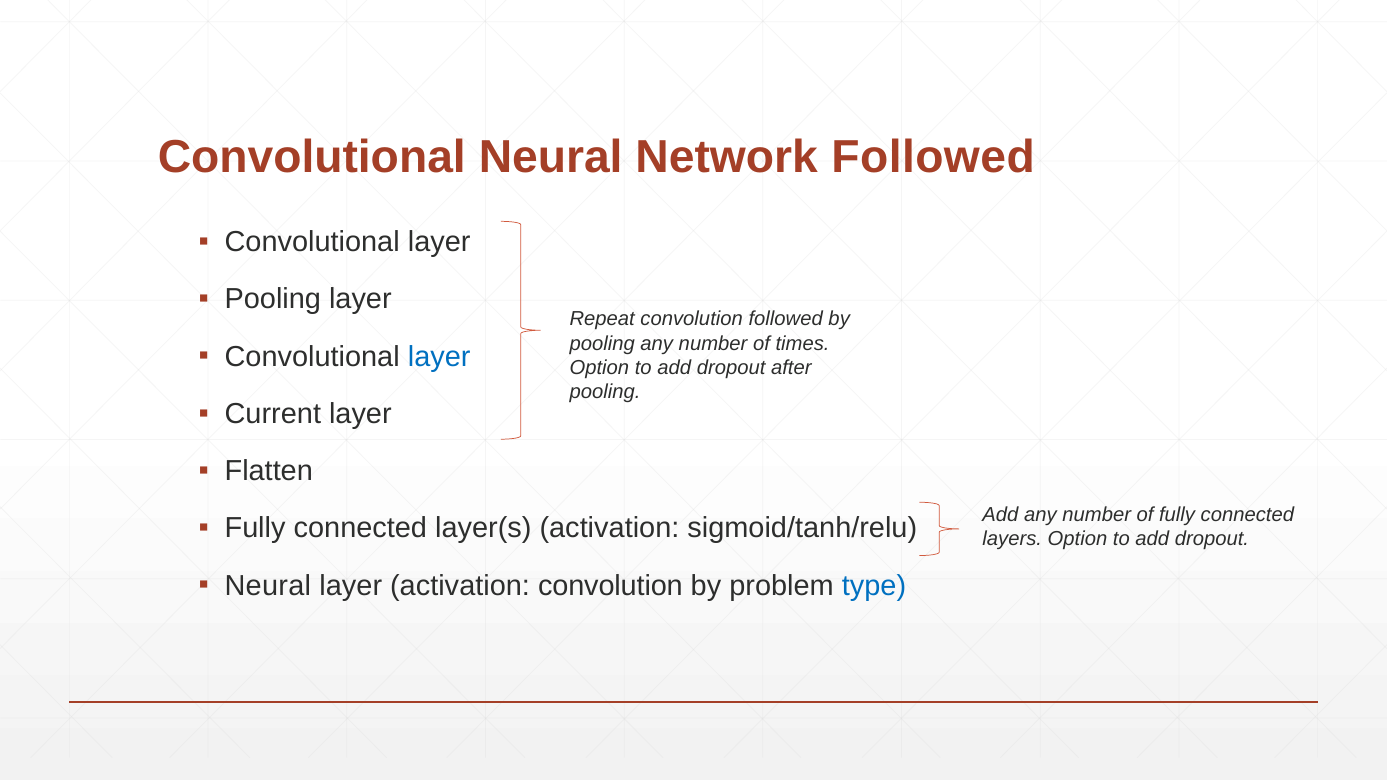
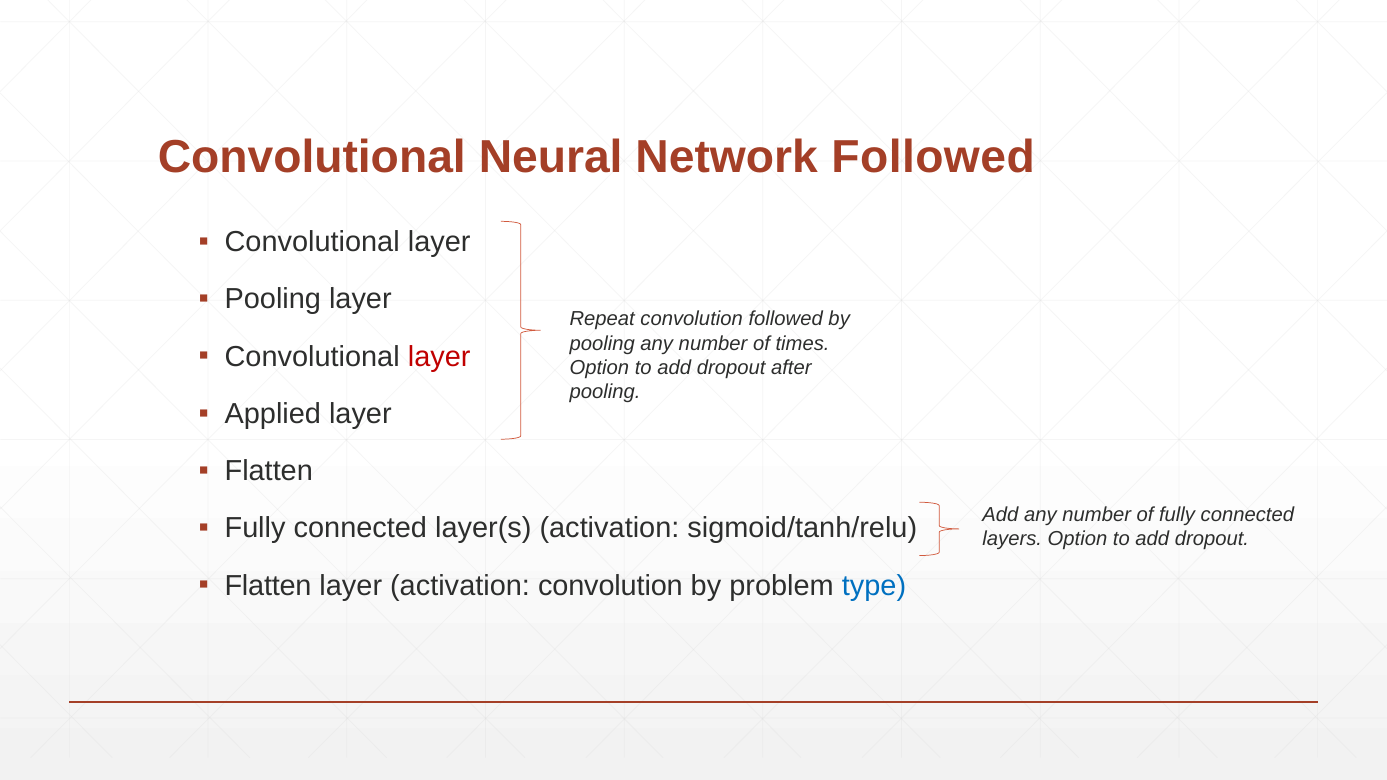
layer colour: blue -> red (439, 357)
Current: Current -> Applied (273, 414)
Neural: Neural -> Flatten (268, 586)
